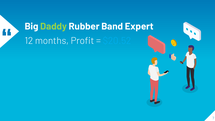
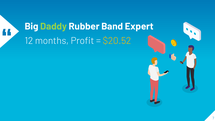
$20.52 colour: light blue -> yellow (117, 41)
